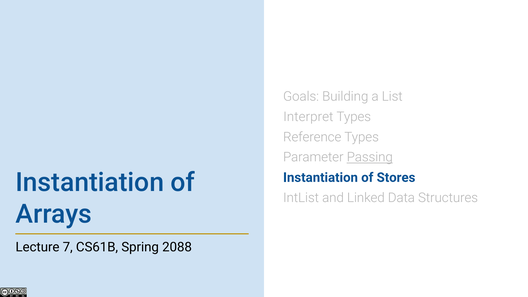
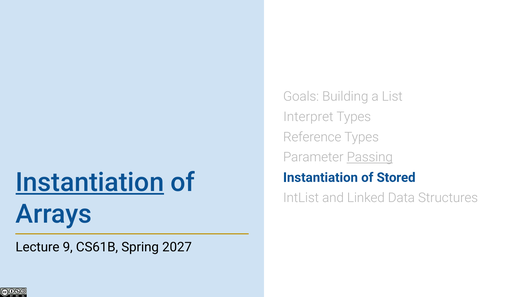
Instantiation underline: none -> present (90, 182)
Stores: Stores -> Stored (396, 178)
7: 7 -> 9 (68, 247)
2088: 2088 -> 2027 (177, 247)
